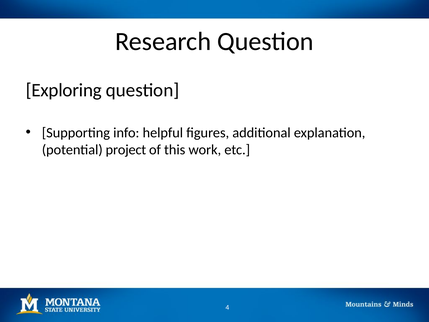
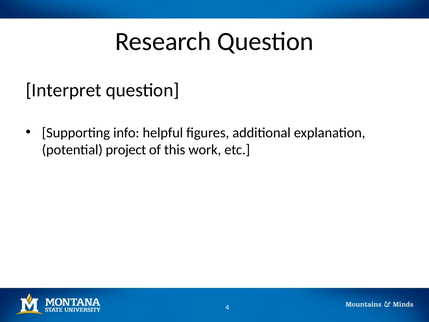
Exploring: Exploring -> Interpret (64, 90)
